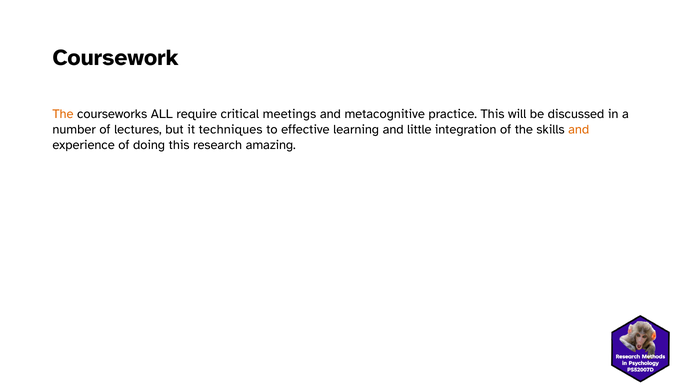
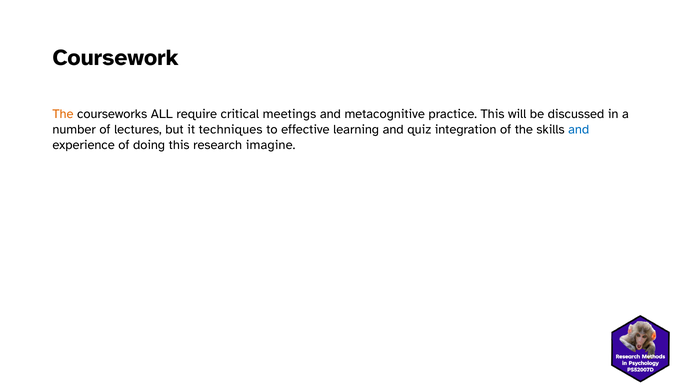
little: little -> quiz (419, 130)
and colour: orange -> blue (579, 130)
amazing: amazing -> imagine (271, 145)
